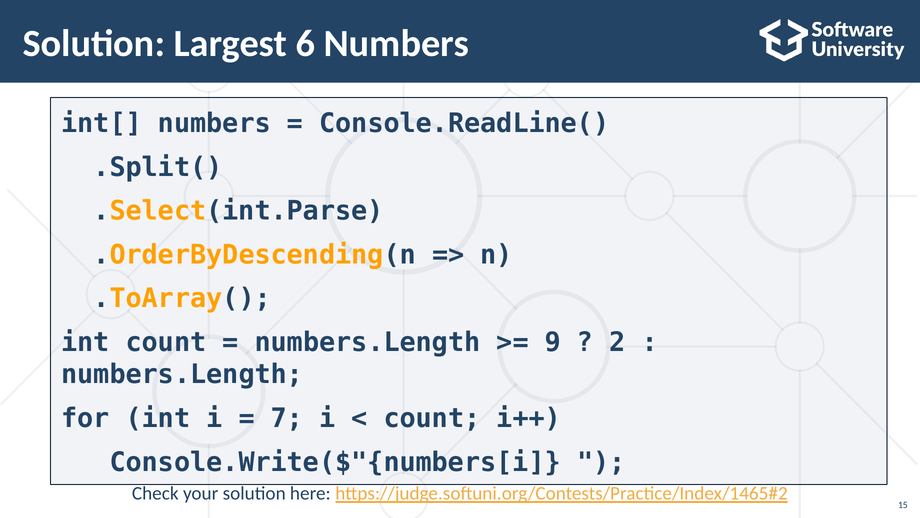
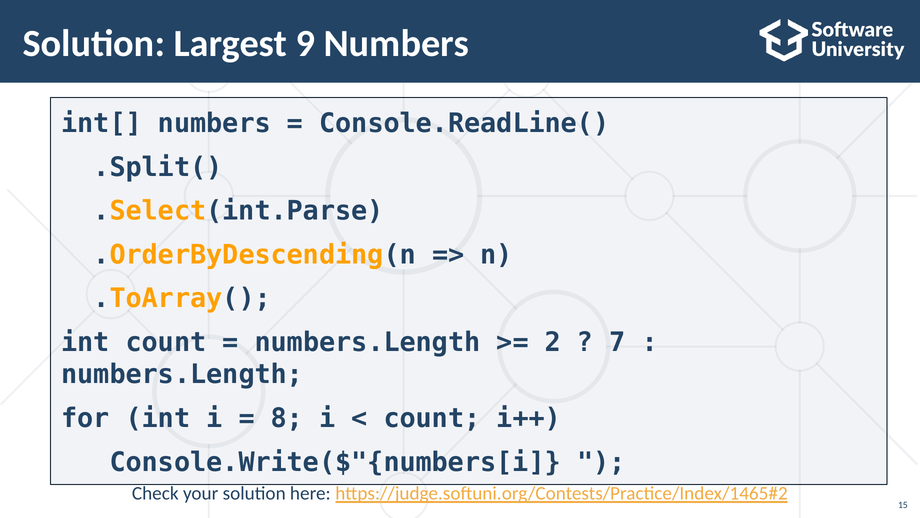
6: 6 -> 9 (305, 44)
9: 9 -> 2 (553, 342)
2: 2 -> 7 (617, 342)
7: 7 -> 8 (287, 418)
